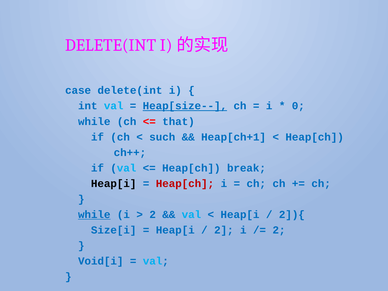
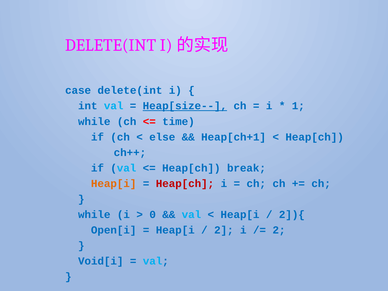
0: 0 -> 1 (298, 106)
that: that -> time (178, 121)
such: such -> else (162, 137)
Heap[i colour: black -> orange (114, 184)
while underline: present -> none (94, 215)
2: 2 -> 0 (153, 215)
Size[i: Size[i -> Open[i (114, 230)
